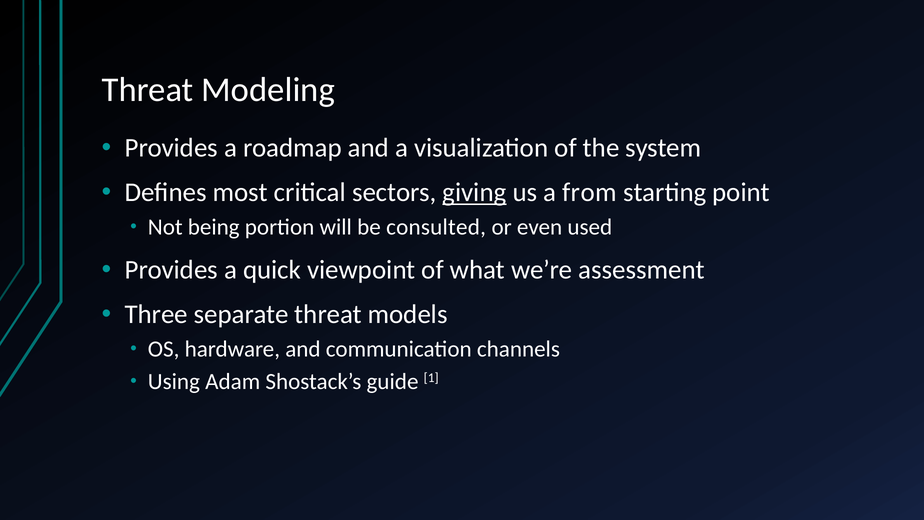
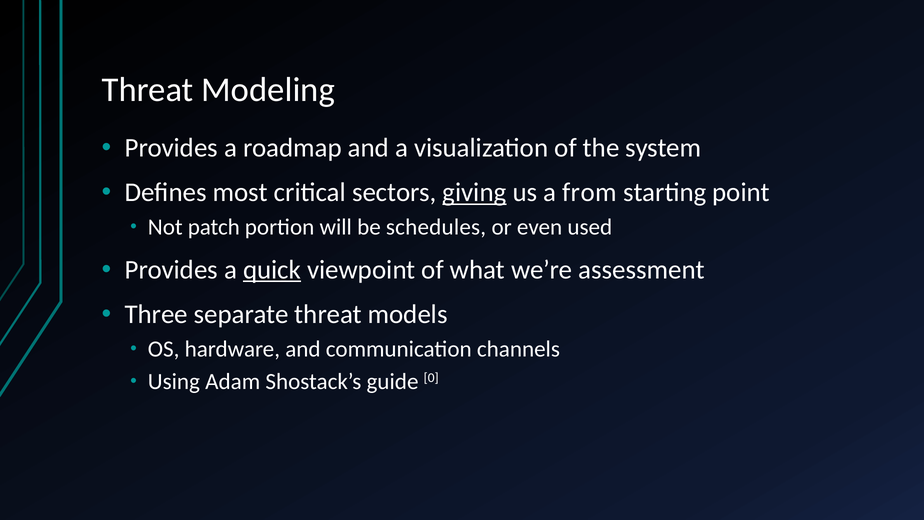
being: being -> patch (214, 227)
consulted: consulted -> schedules (436, 227)
quick underline: none -> present (272, 270)
1: 1 -> 0 (431, 378)
